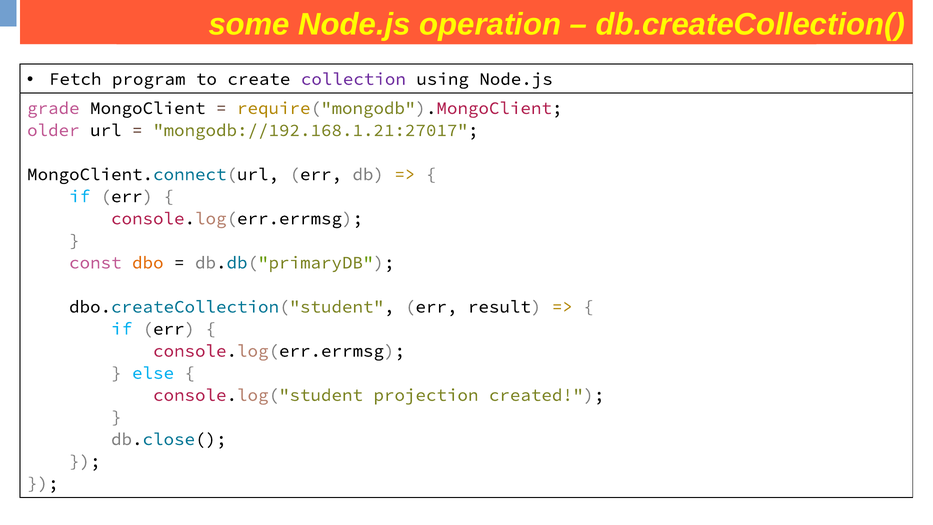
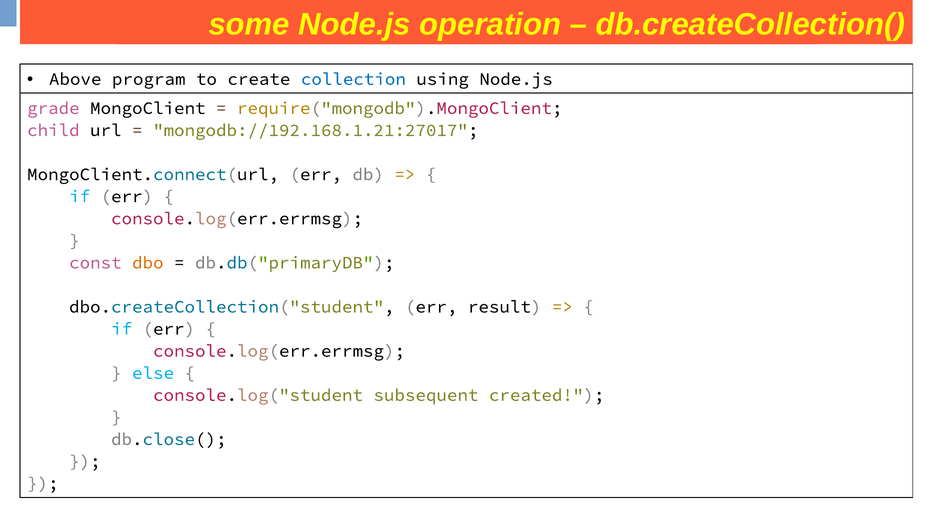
Fetch: Fetch -> Above (75, 79)
collection colour: purple -> blue (353, 79)
older: older -> child (53, 130)
projection: projection -> subsequent (426, 395)
